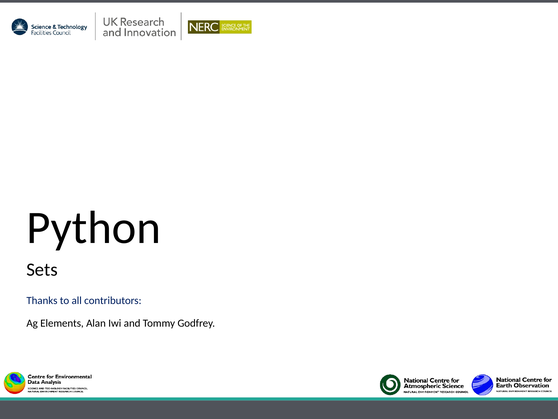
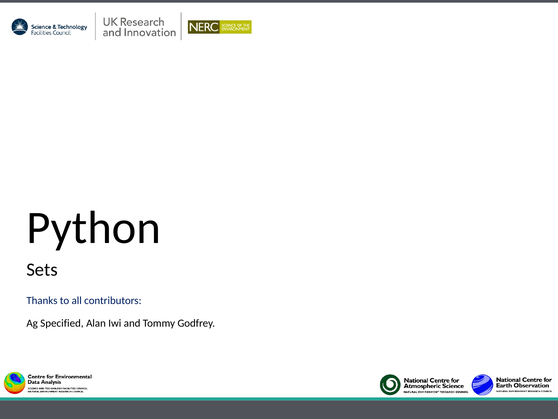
Elements: Elements -> Specified (62, 323)
